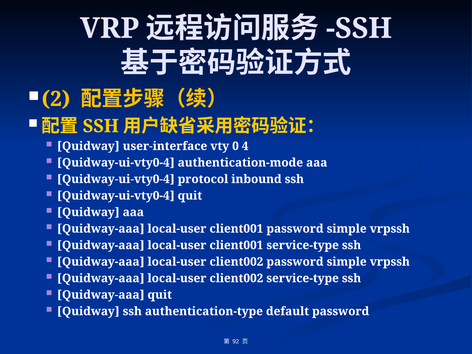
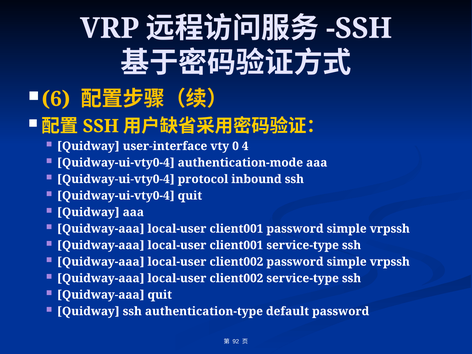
2: 2 -> 6 (56, 99)
